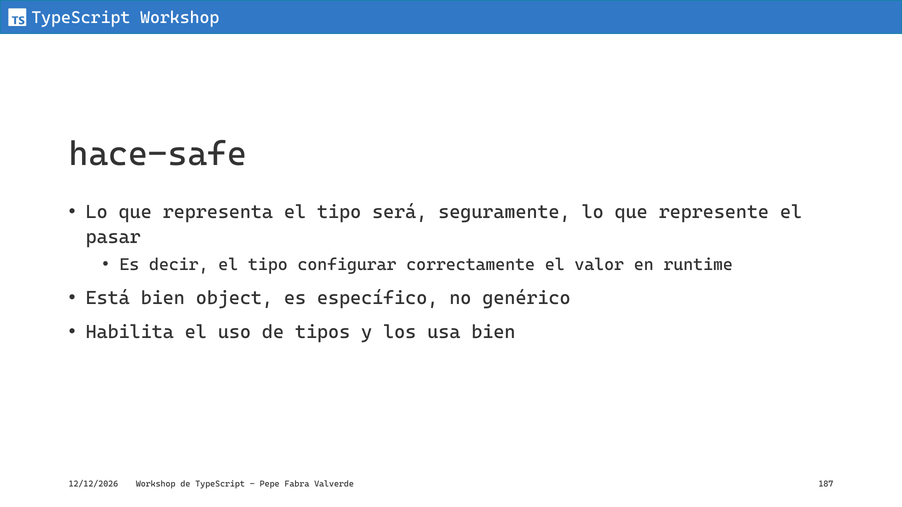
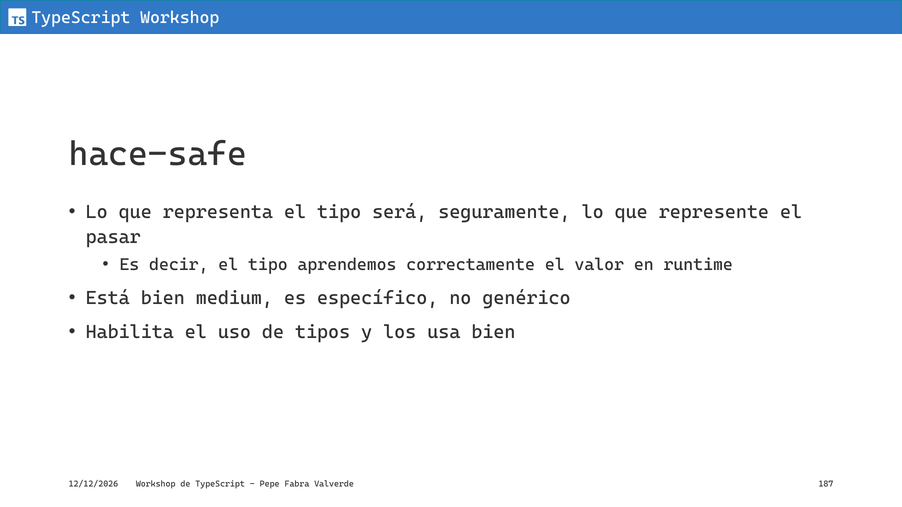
configurar: configurar -> aprendemos (347, 265)
object: object -> medium (234, 298)
